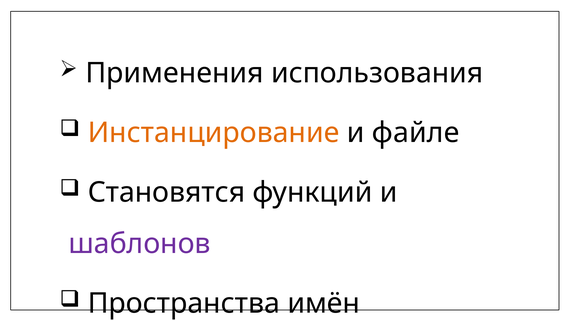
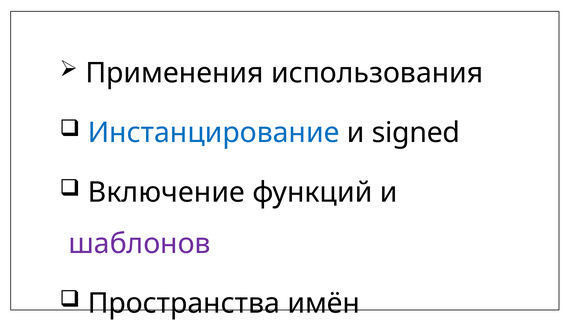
Инстанцирование colour: orange -> blue (214, 133)
файле: файле -> signed (416, 133)
Становятся: Становятся -> Включение (166, 192)
